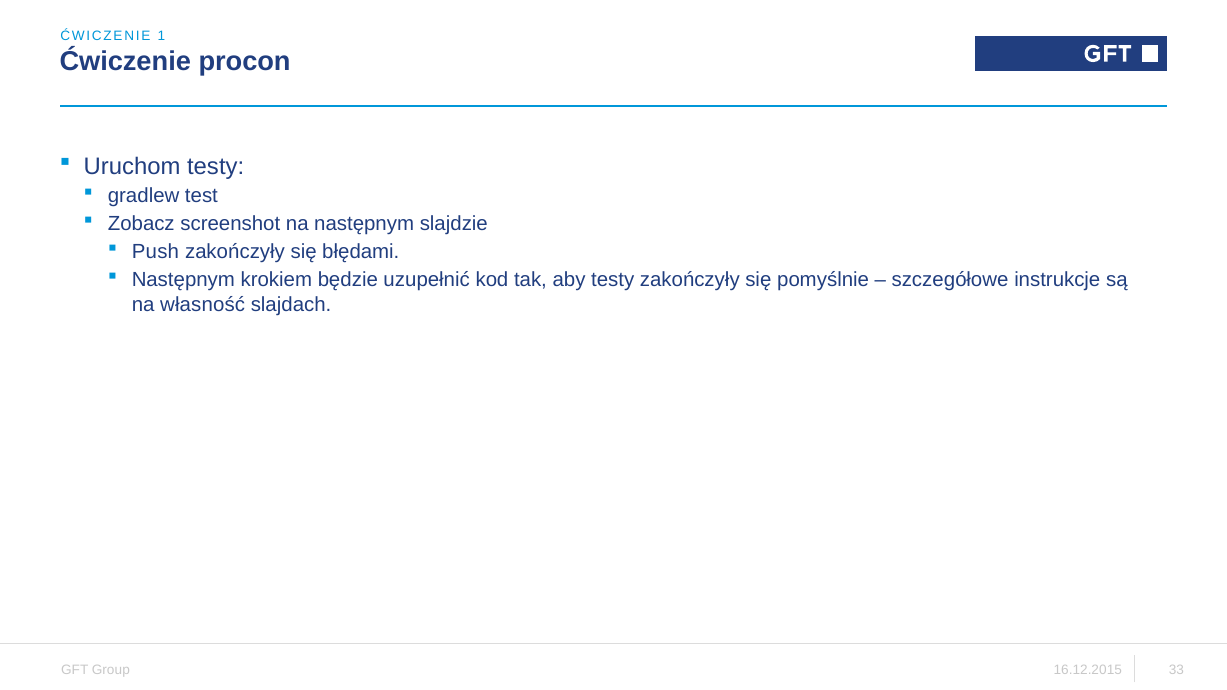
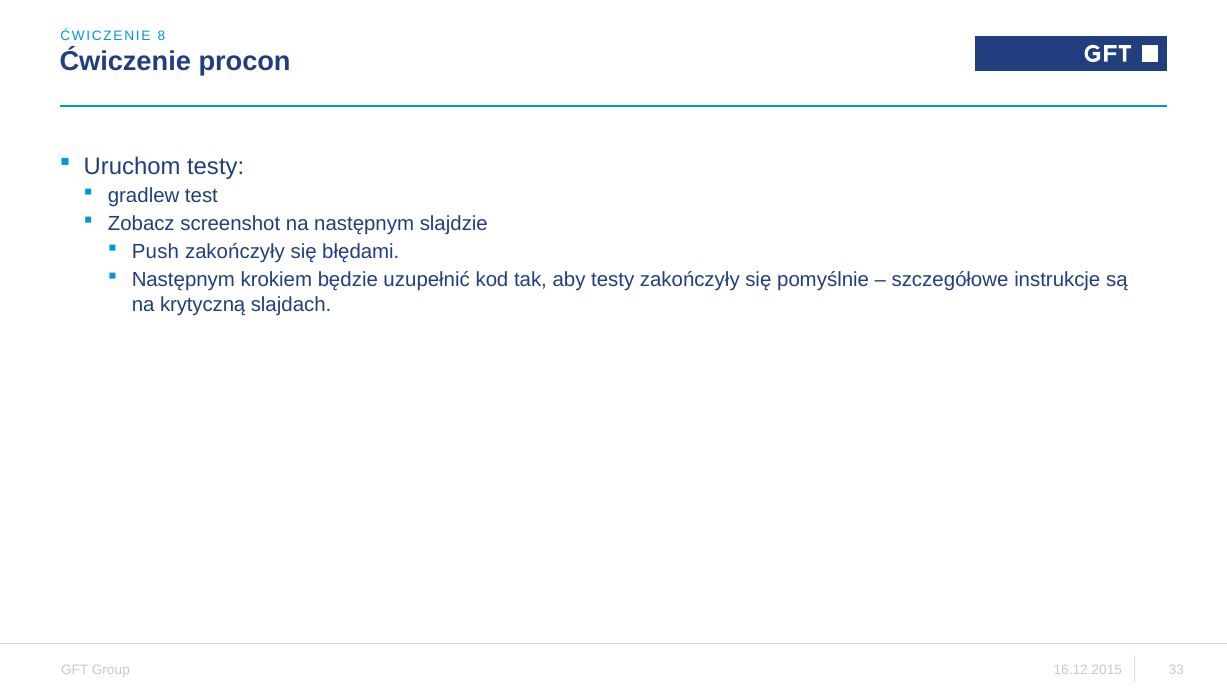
1: 1 -> 8 (161, 36)
własność: własność -> krytyczną (203, 304)
